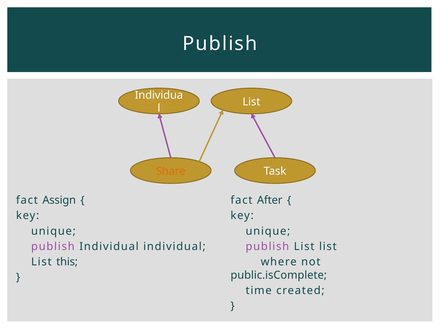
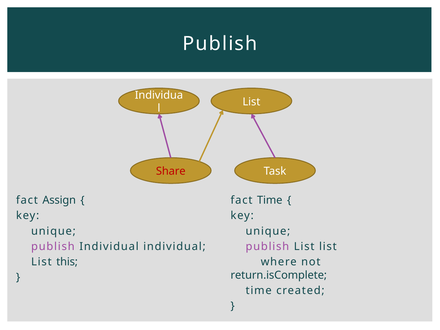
Share colour: orange -> red (171, 171)
fact After: After -> Time (270, 200)
public.isComplete: public.isComplete -> return.isComplete (279, 275)
